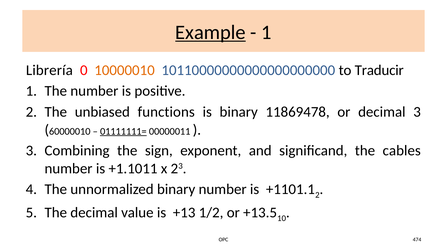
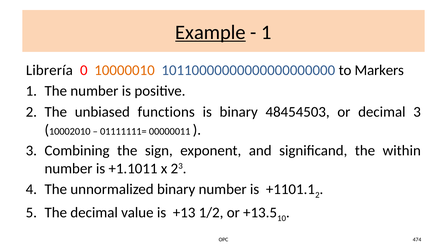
Traducir: Traducir -> Markers (379, 70)
11869478: 11869478 -> 48454503 (298, 112)
60000010: 60000010 -> 10002010 (70, 132)
01111111= underline: present -> none (123, 132)
cables: cables -> within (402, 151)
